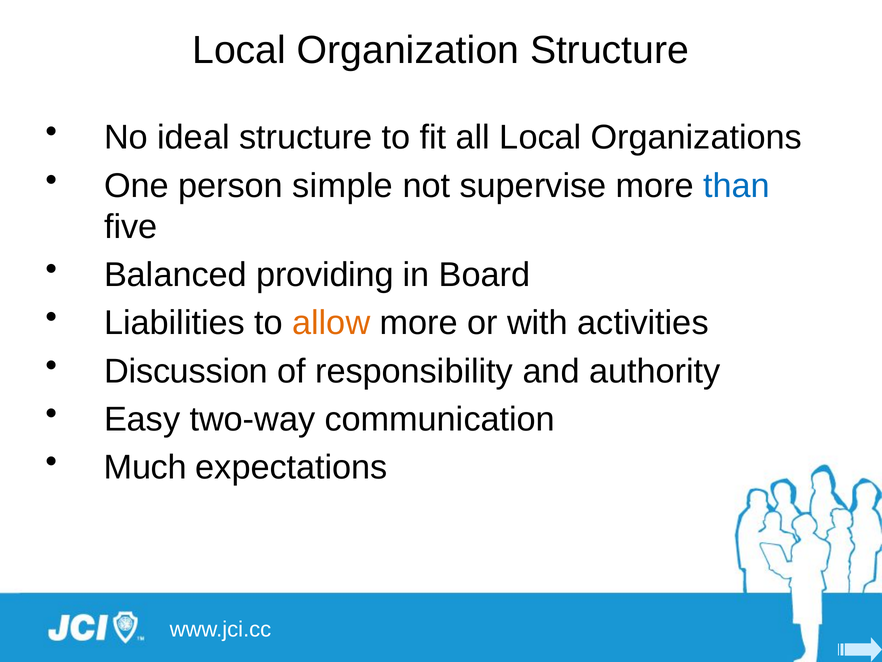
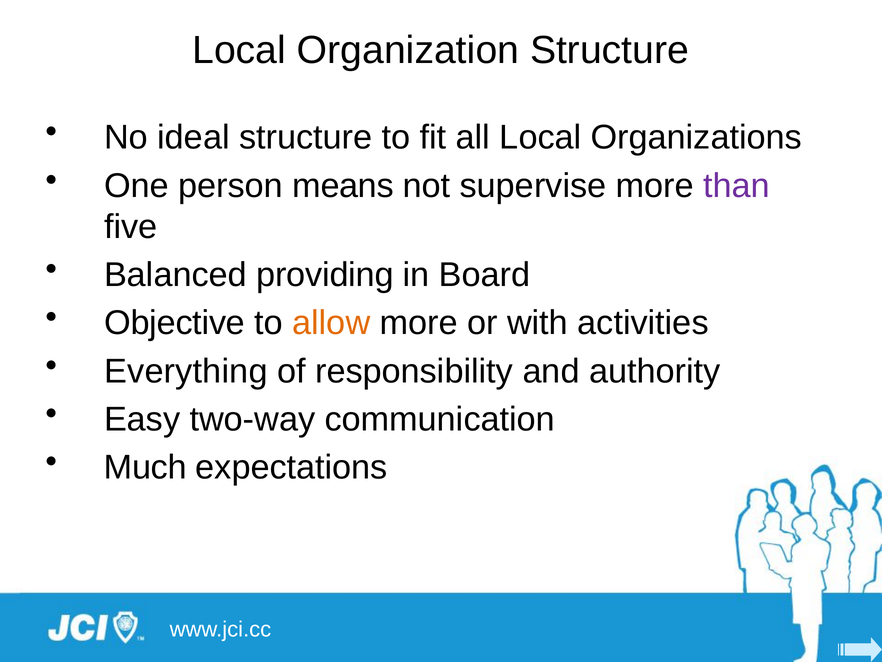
simple: simple -> means (343, 186)
than colour: blue -> purple (737, 186)
Liabilities: Liabilities -> Objective (175, 323)
Discussion: Discussion -> Everything (186, 371)
